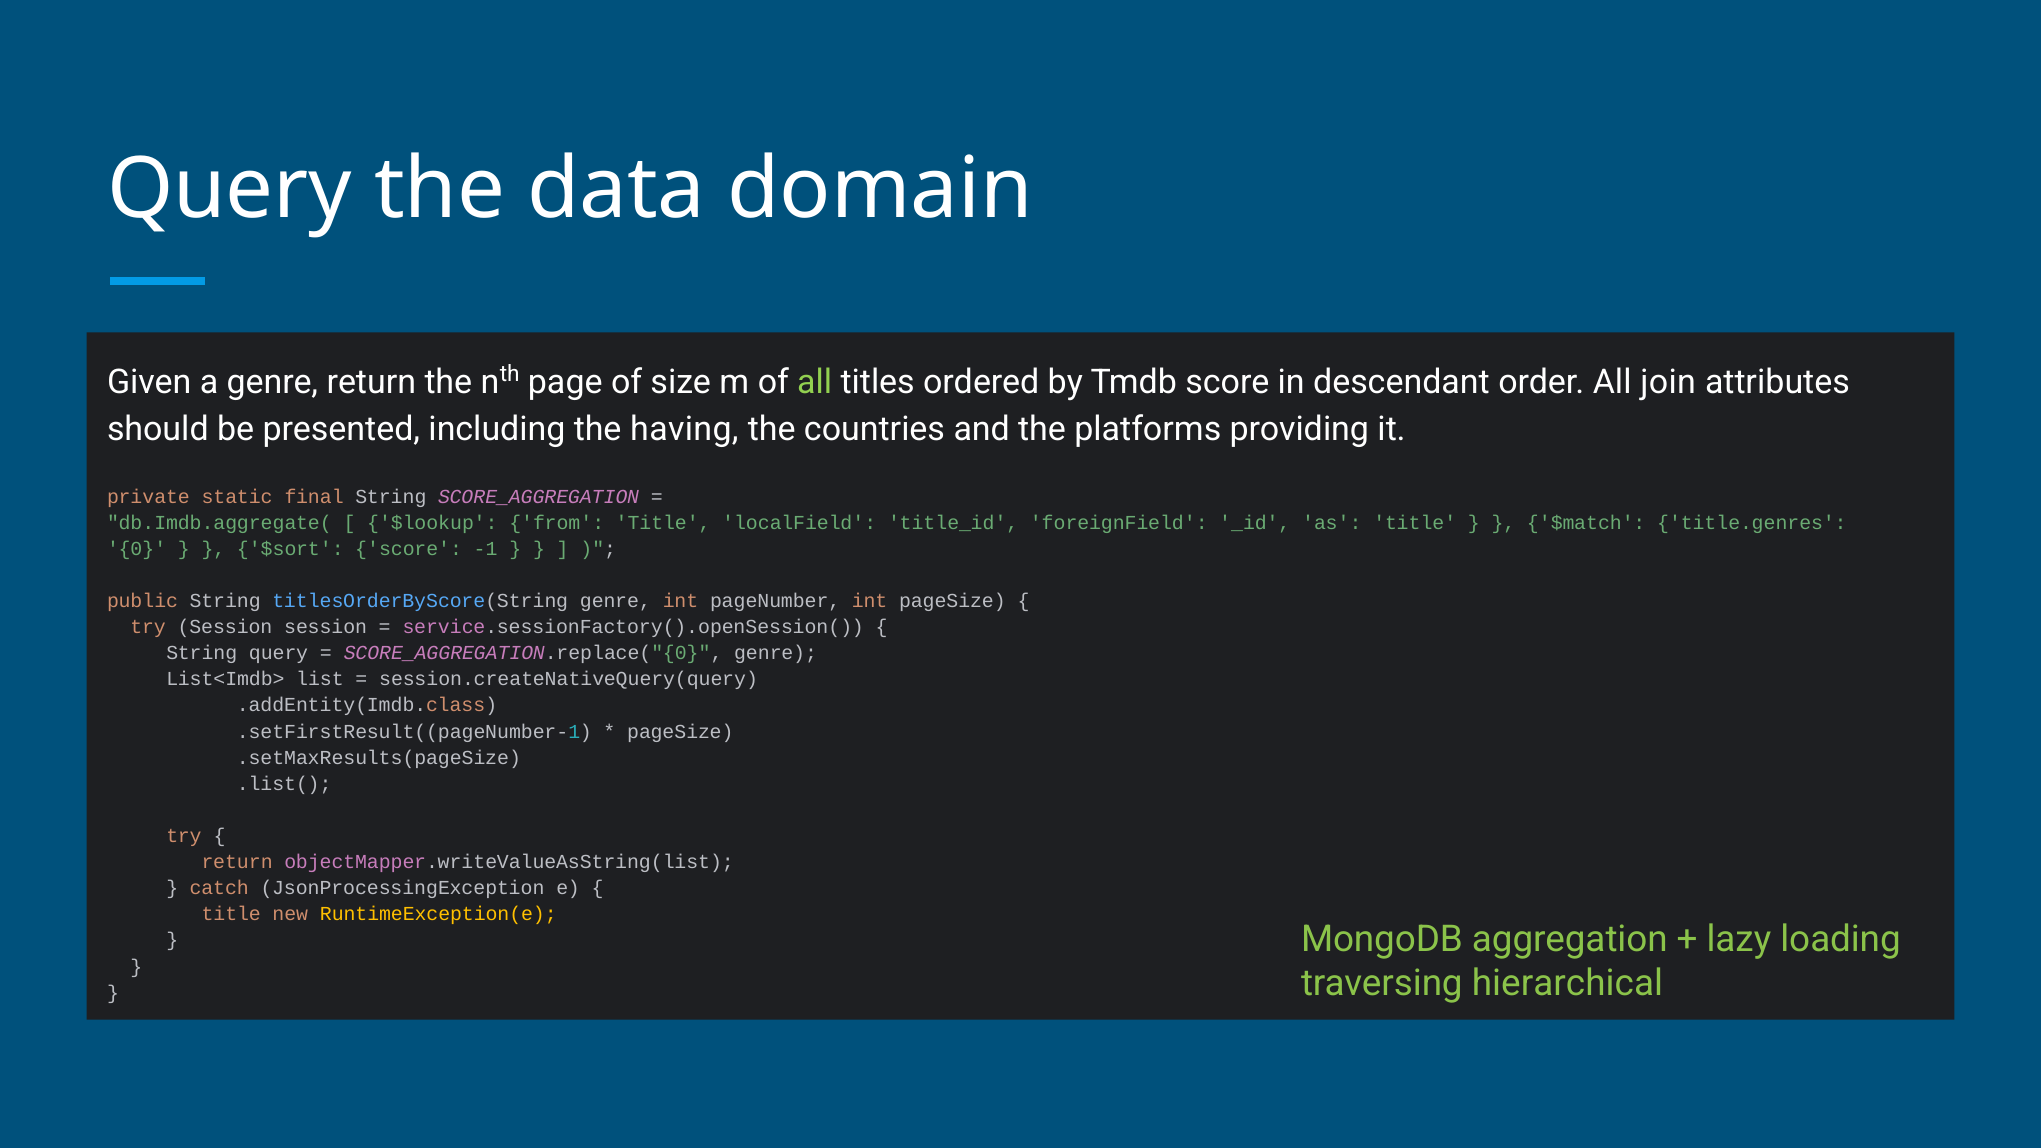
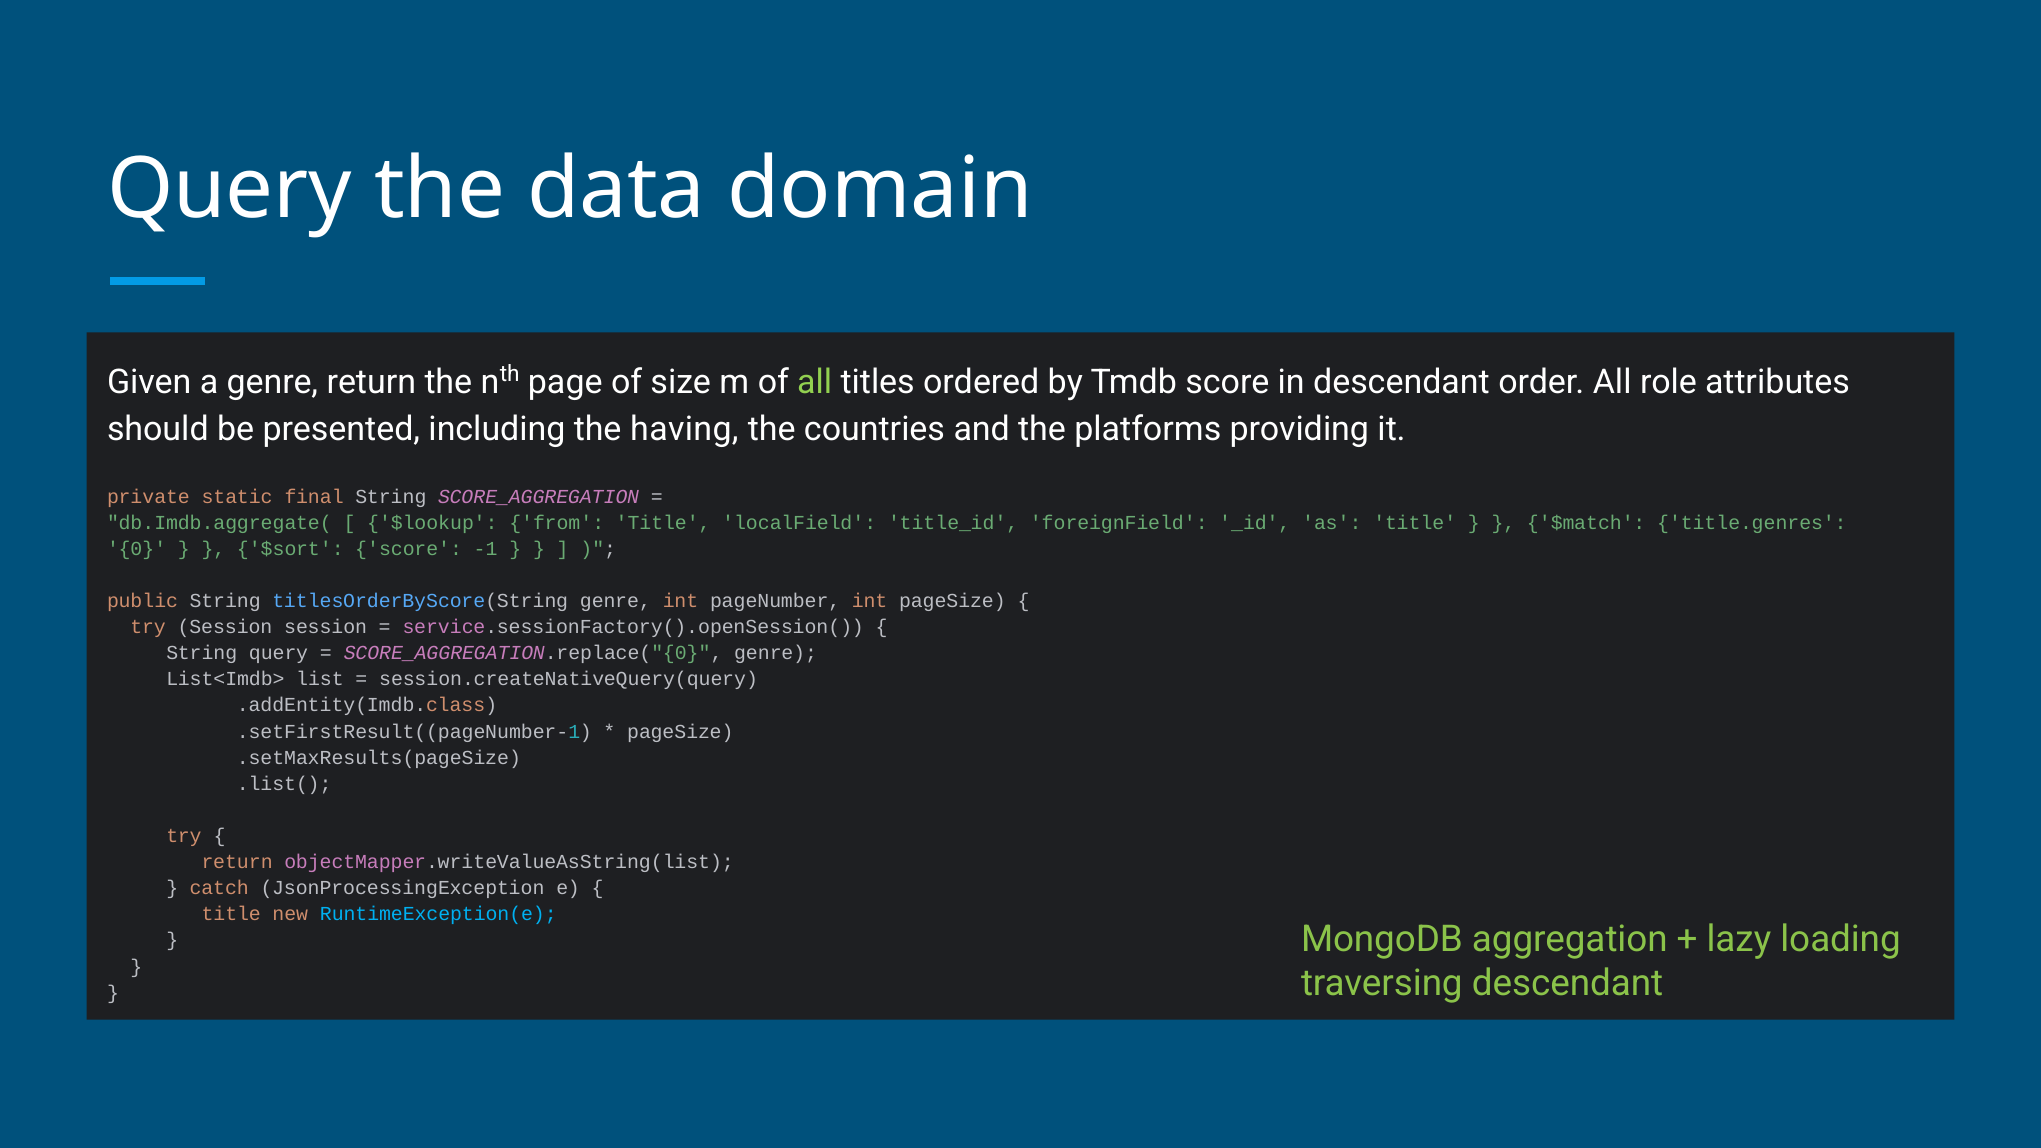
join: join -> role (1668, 382)
RuntimeException(e colour: yellow -> light blue (438, 914)
traversing hierarchical: hierarchical -> descendant (1568, 983)
